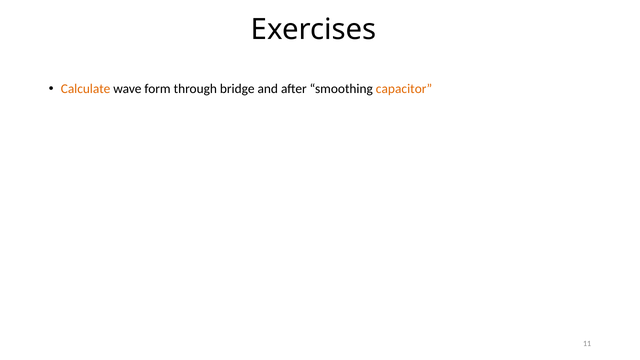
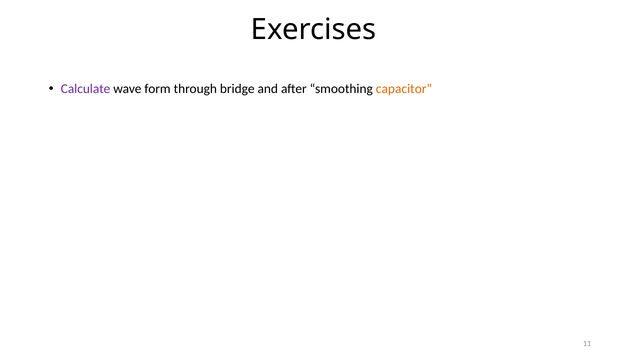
Calculate colour: orange -> purple (86, 89)
